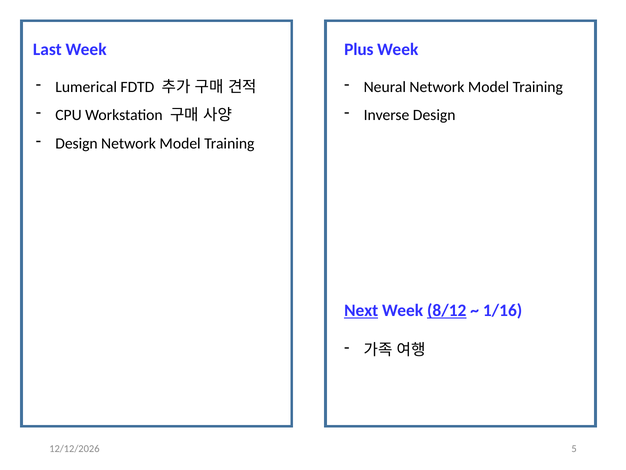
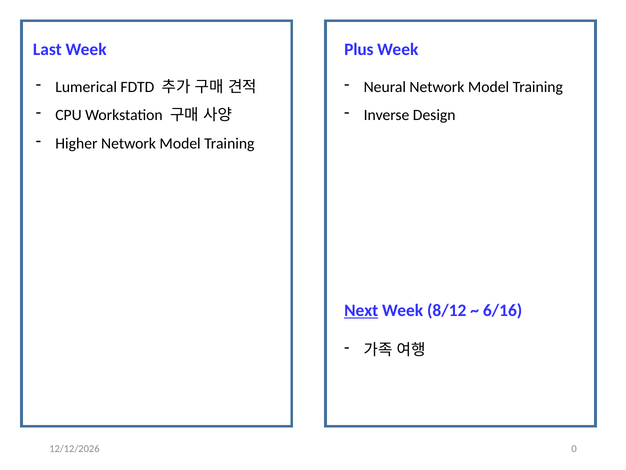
Design: Design -> Higher (76, 143)
8/12 underline: present -> none (447, 310)
1/16: 1/16 -> 6/16 (503, 310)
5: 5 -> 0 (574, 448)
